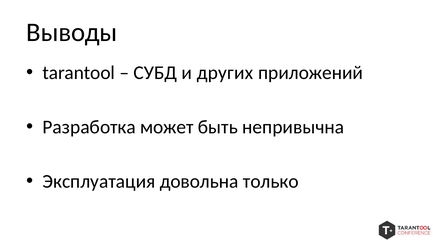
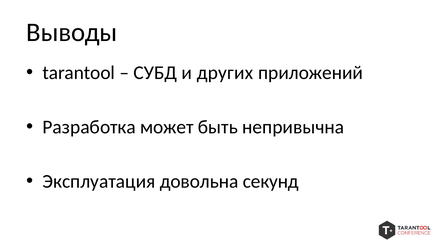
только: только -> секунд (271, 181)
